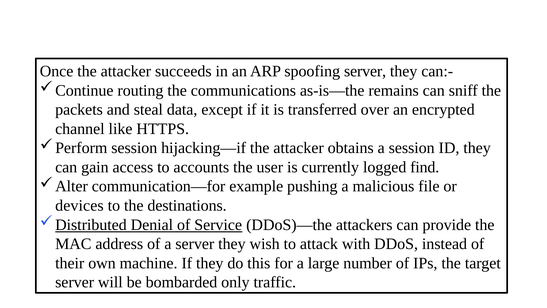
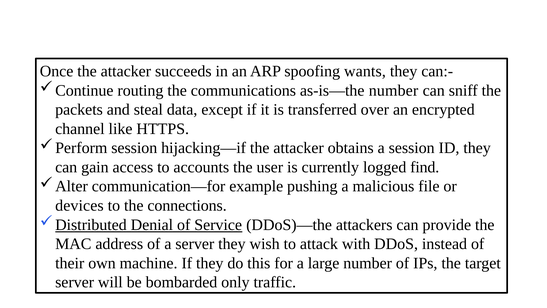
spoofing server: server -> wants (365, 71)
remains: remains -> number (394, 90)
destinations: destinations -> connections (187, 205)
